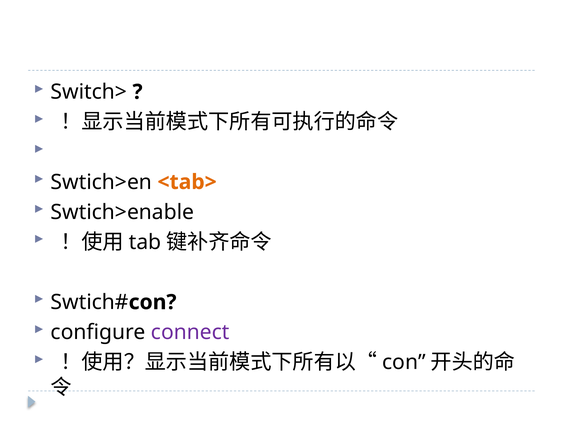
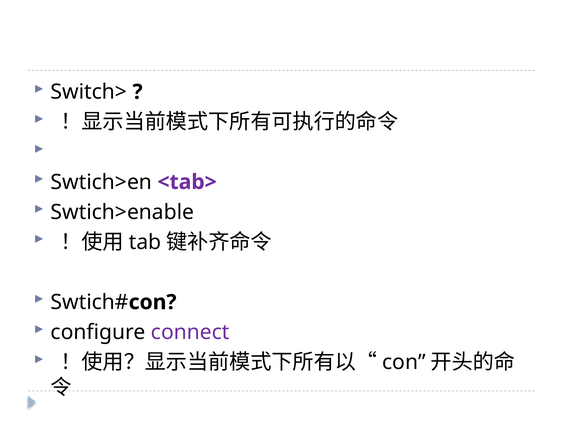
<tab> colour: orange -> purple (187, 182)
